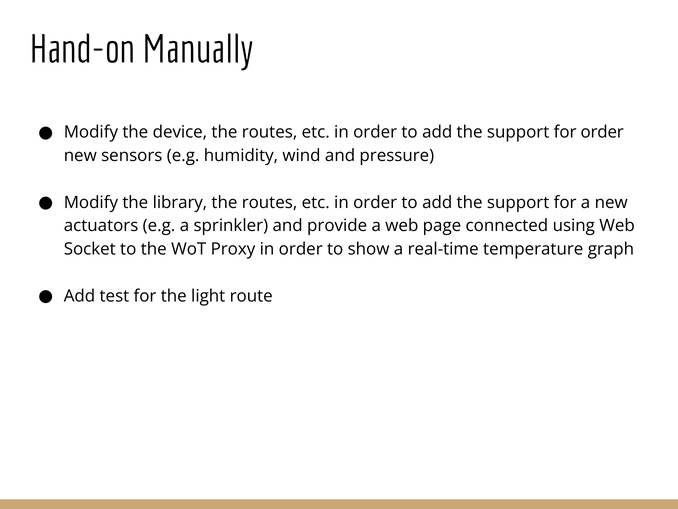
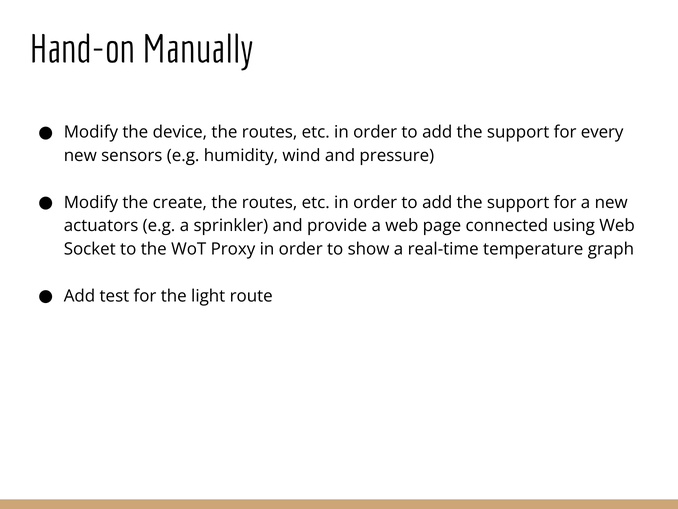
for order: order -> every (602, 132)
library: library -> create (180, 202)
